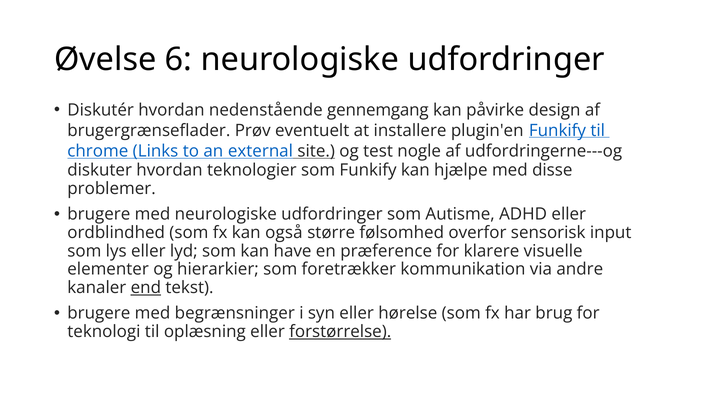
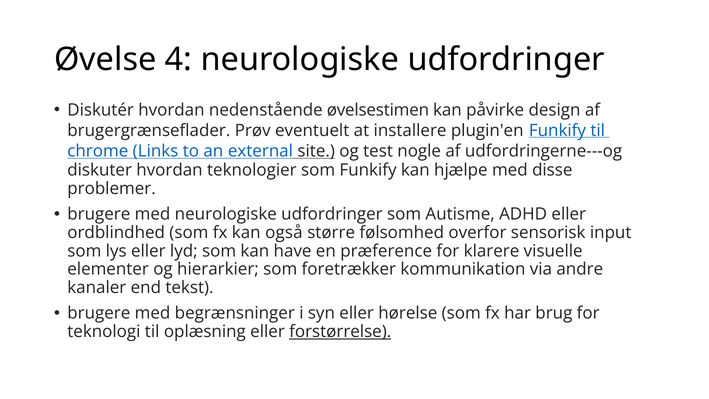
6: 6 -> 4 (179, 60)
gennemgang: gennemgang -> øvelsestimen (378, 110)
end underline: present -> none (146, 287)
